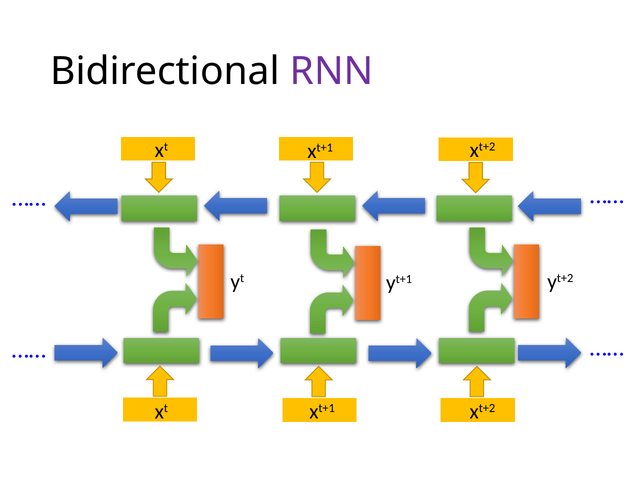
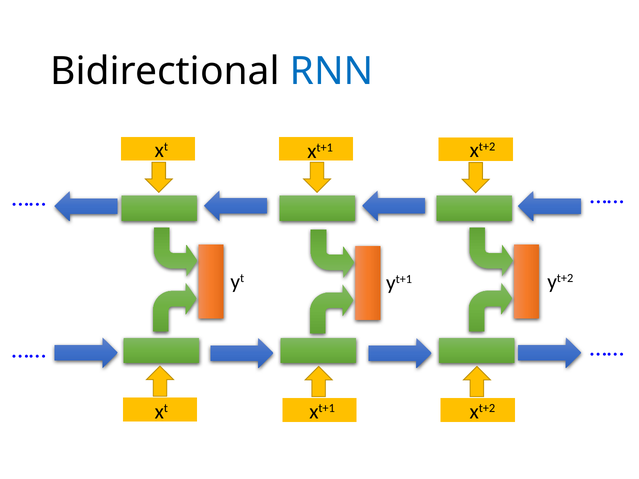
RNN colour: purple -> blue (332, 72)
